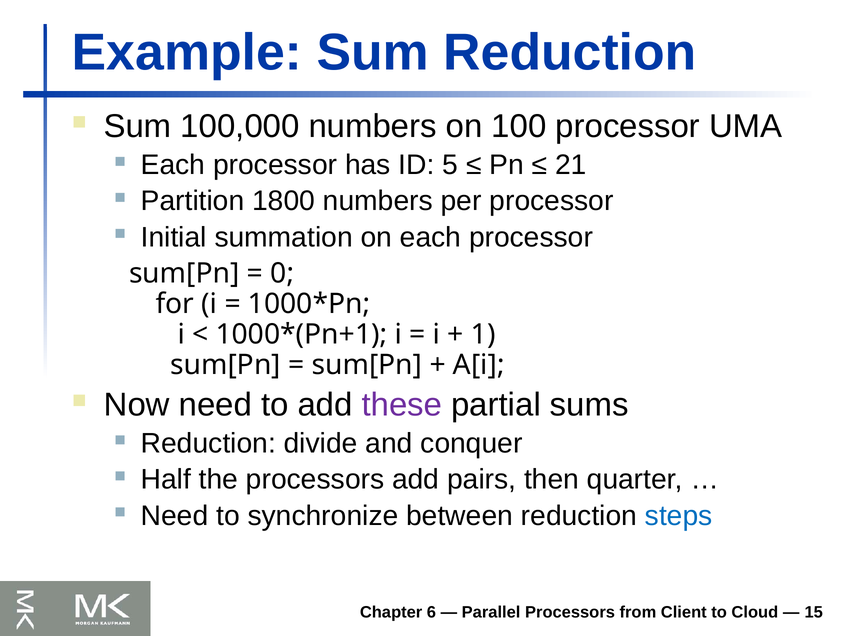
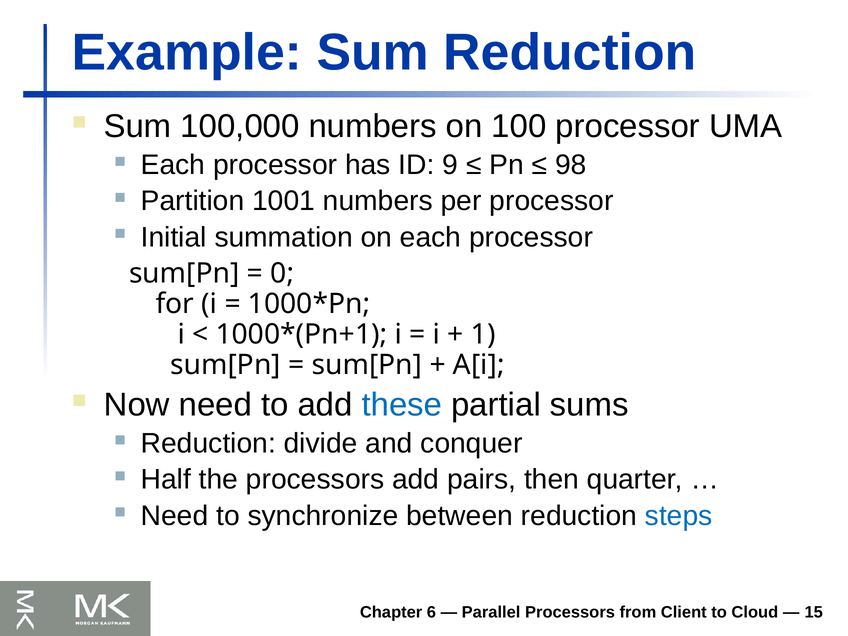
5: 5 -> 9 (450, 165)
21: 21 -> 98 (571, 165)
1800: 1800 -> 1001 (284, 201)
these colour: purple -> blue (402, 405)
